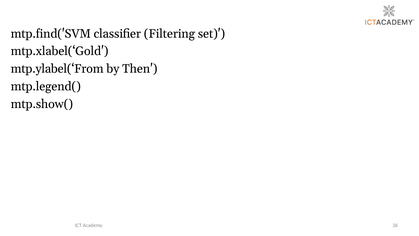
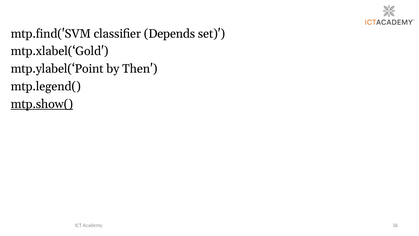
Filtering: Filtering -> Depends (169, 34)
mtp.ylabel(‘From: mtp.ylabel(‘From -> mtp.ylabel(‘Point (57, 69)
mtp.show( underline: none -> present (42, 104)
